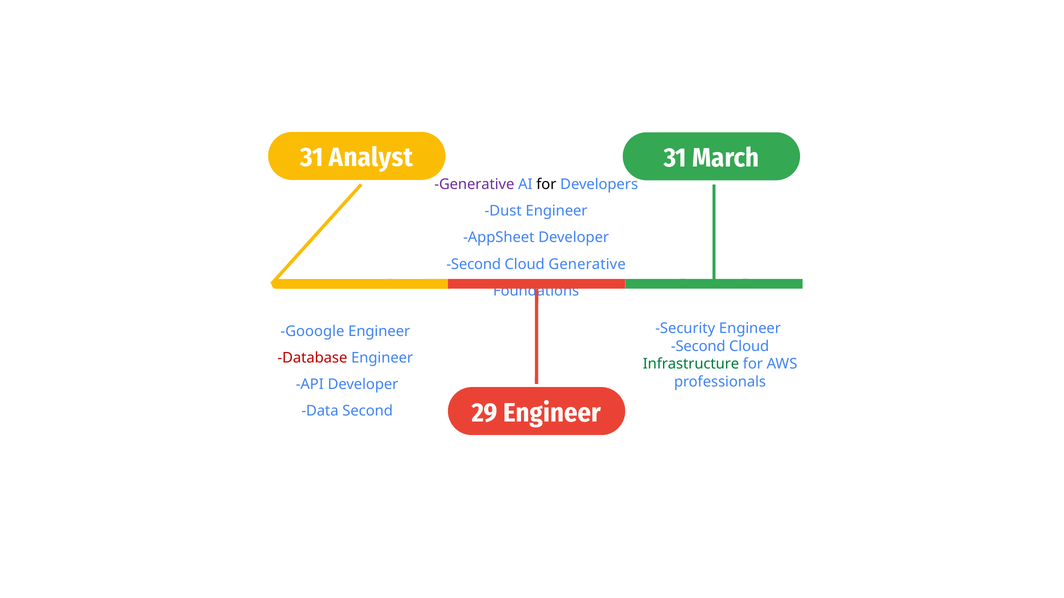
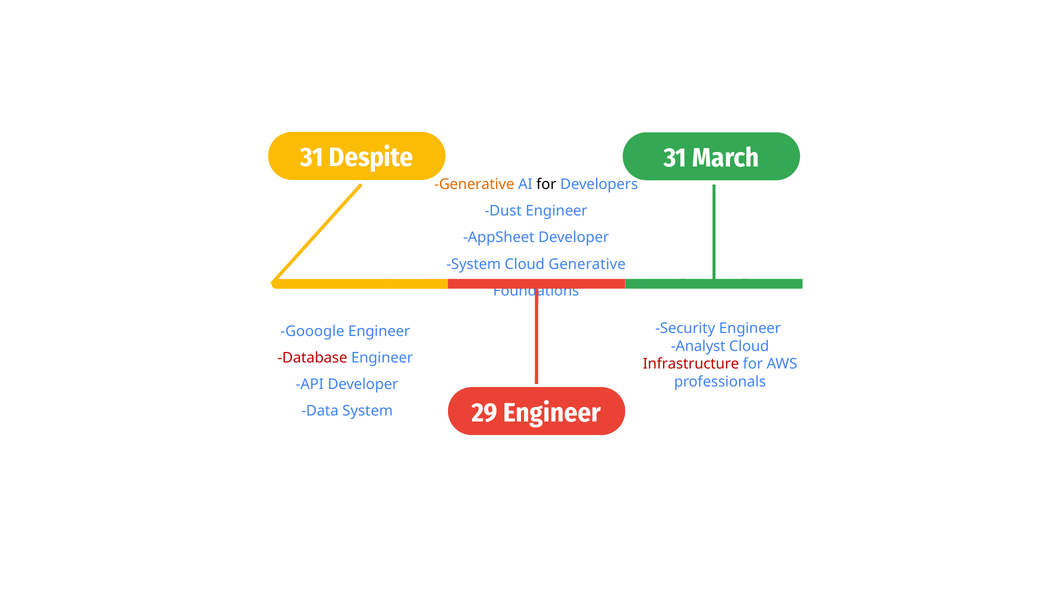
Analyst: Analyst -> Despite (371, 158)
Generative colour: purple -> orange (474, 185)
Second: Second -> System (474, 264)
Second: Second -> Analyst (698, 346)
Infrastructure colour: green -> red (691, 364)
Data Second: Second -> System (368, 411)
